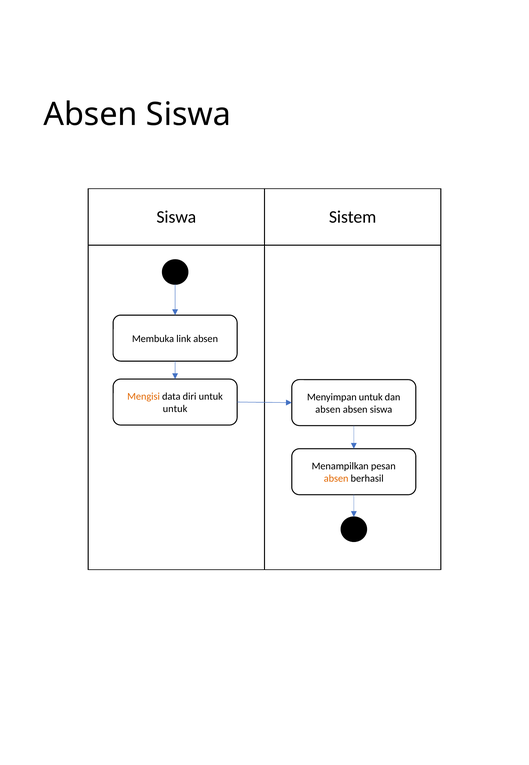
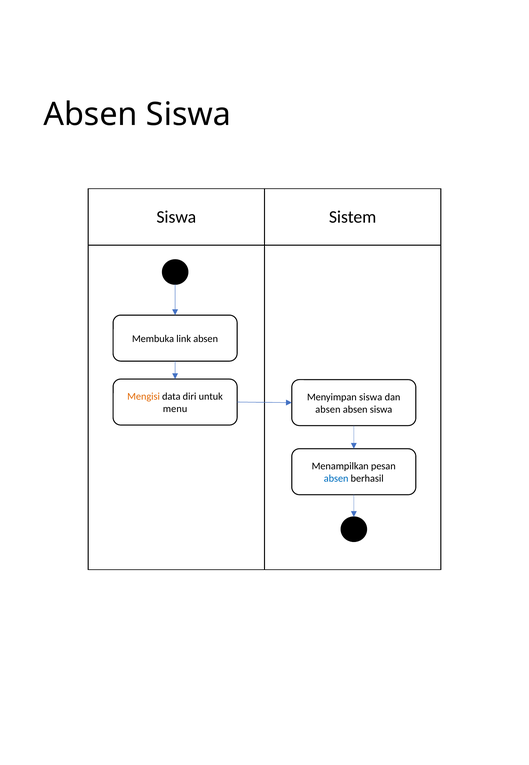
Menyimpan untuk: untuk -> siswa (371, 397)
untuk: untuk -> menu (175, 408)
absen colour: orange -> blue (336, 478)
